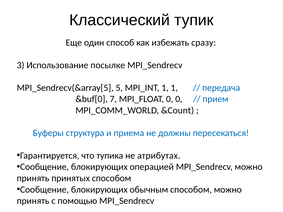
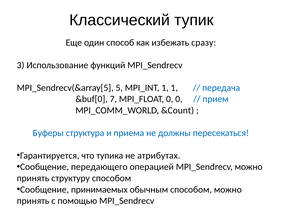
посылке: посылке -> функций (108, 65)
блокирующих: блокирующих -> передающего (99, 167)
принятых: принятых -> структуру (71, 178)
блокирующих: блокирующих -> принимаемых (99, 190)
